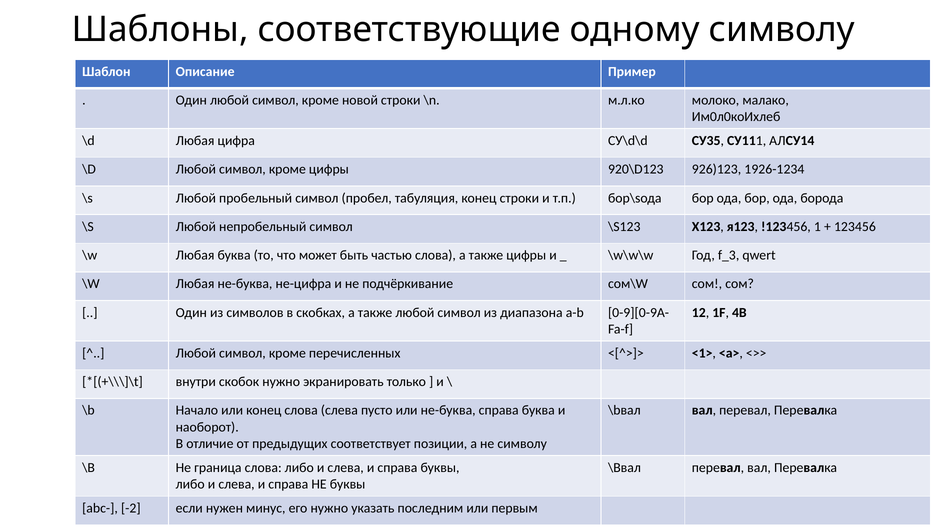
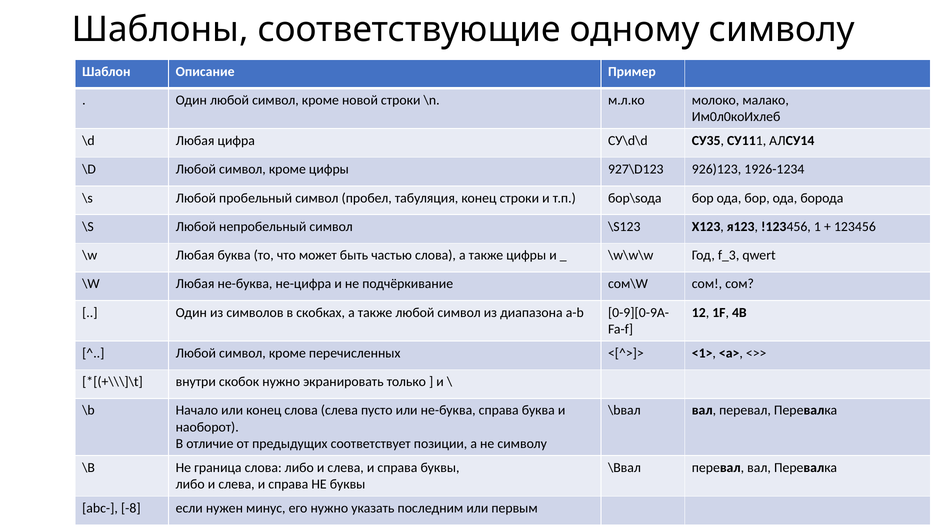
920\D123: 920\D123 -> 927\D123 (636, 169)
-2: -2 -> -8 (131, 508)
